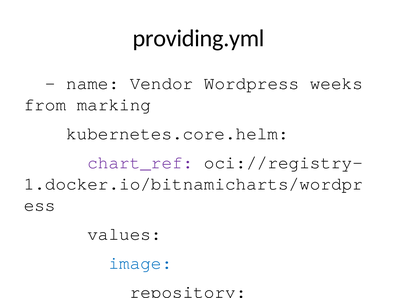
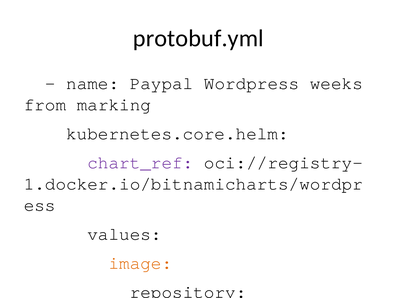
providing.yml: providing.yml -> protobuf.yml (198, 38)
Vendor: Vendor -> Paypal (162, 83)
image colour: blue -> orange (140, 263)
